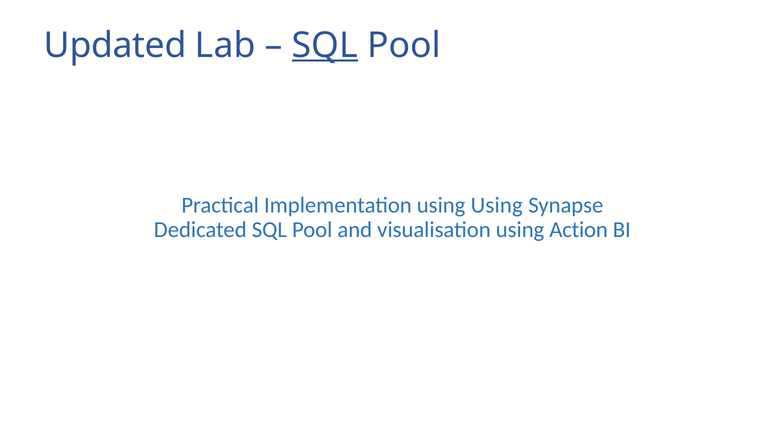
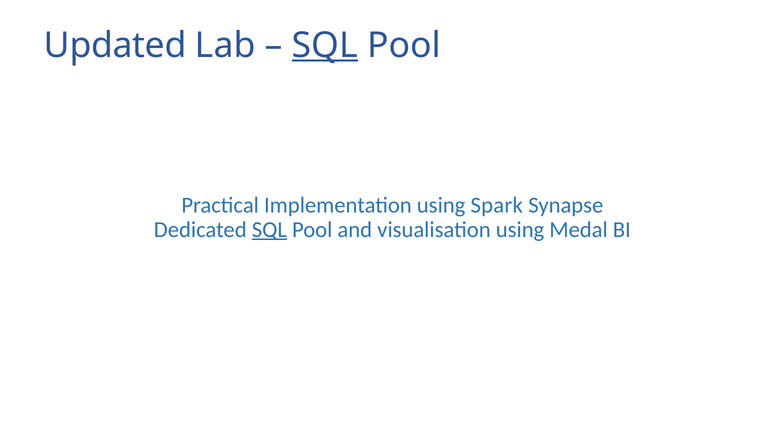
using Using: Using -> Spark (497, 205)
SQL underline: none -> present (269, 229)
Action: Action -> Medal (579, 229)
